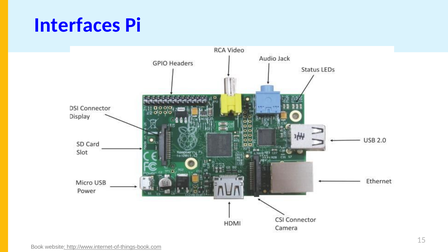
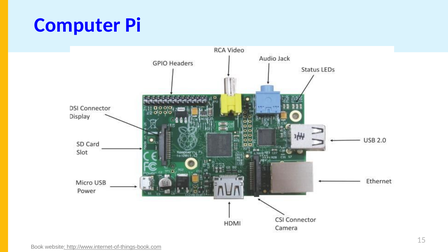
Interfaces: Interfaces -> Computer (77, 25)
